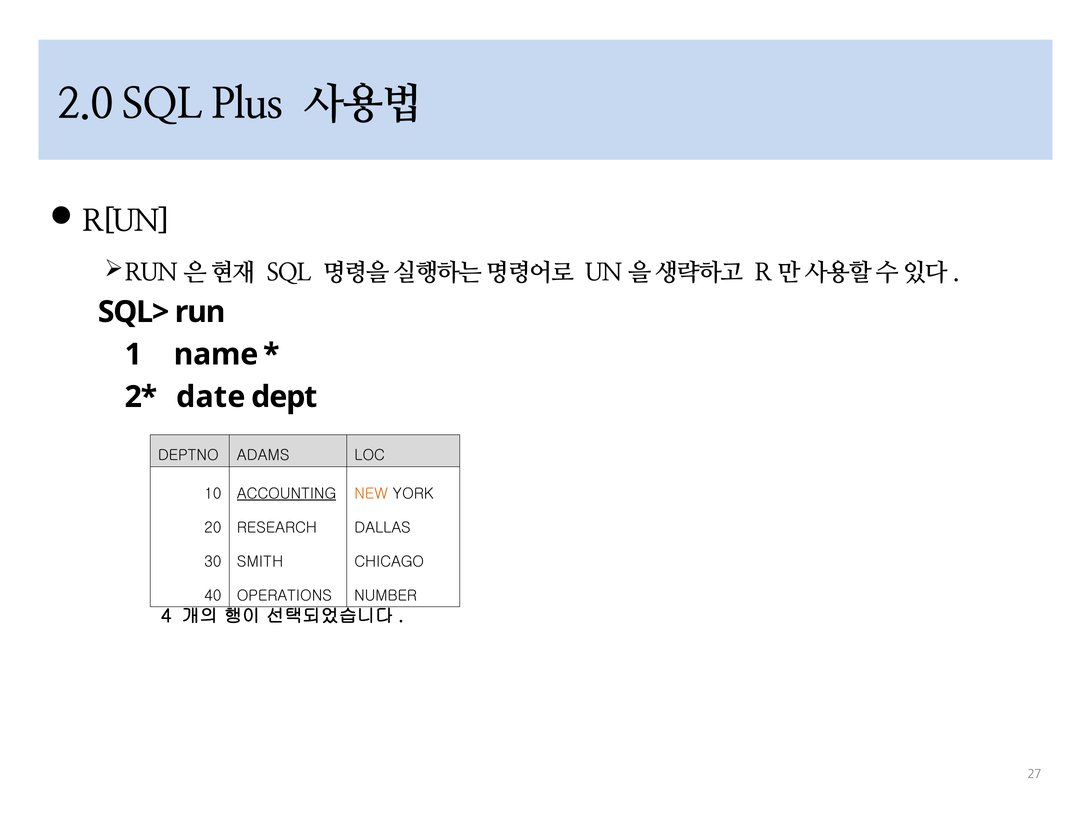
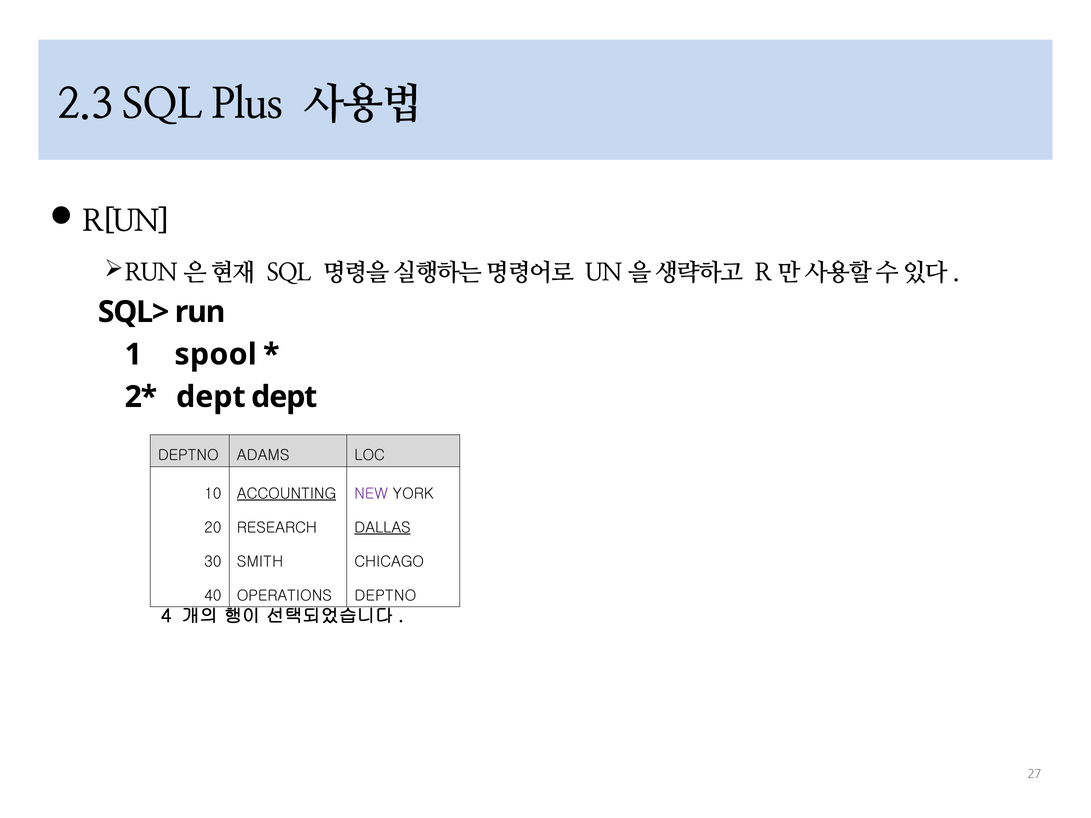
2.0: 2.0 -> 2.3 (86, 104)
name: name -> spool (216, 355)
date: date -> dept (211, 397)
NEW colour: orange -> purple (371, 494)
DALLAS underline: none -> present (383, 528)
NUMBER: NUMBER -> DEPTNO (385, 596)
